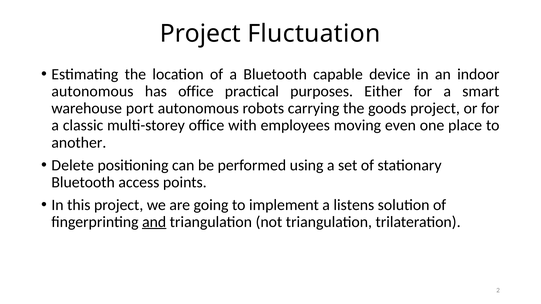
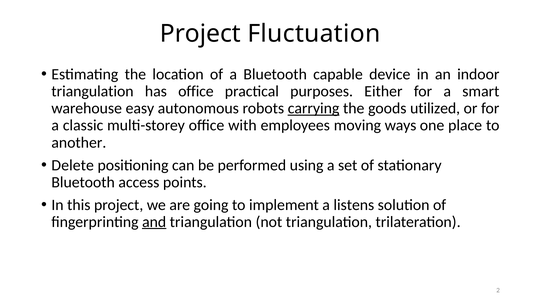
autonomous: autonomous -> triangulation (92, 91)
port: port -> easy (140, 109)
carrying underline: none -> present (314, 109)
goods project: project -> utilized (435, 109)
even: even -> ways (401, 126)
